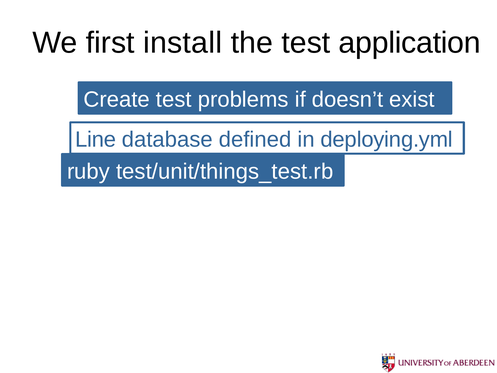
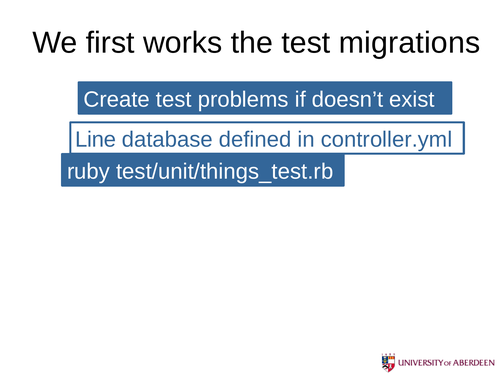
install: install -> works (183, 43)
application: application -> migrations (409, 43)
deploying.yml: deploying.yml -> controller.yml (387, 139)
